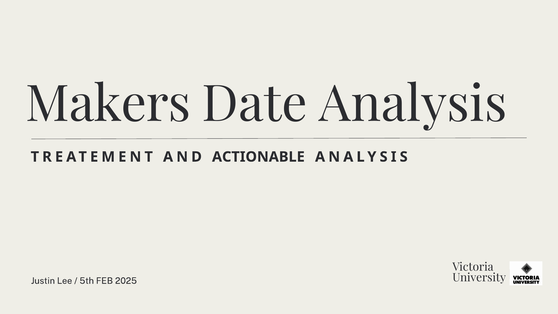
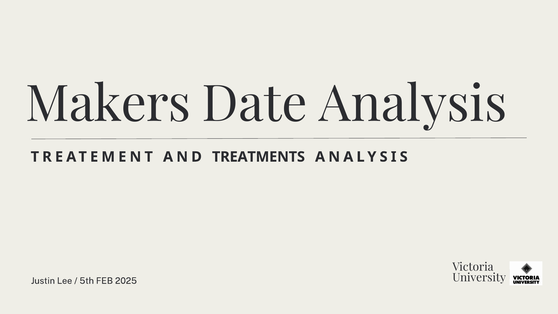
ACTIONABLE: ACTIONABLE -> TREATMENTS (258, 157)
